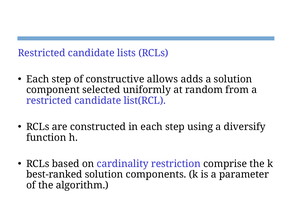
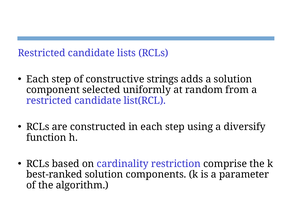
allows: allows -> strings (163, 79)
